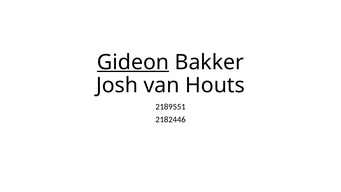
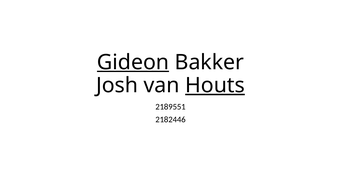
Houts underline: none -> present (215, 85)
